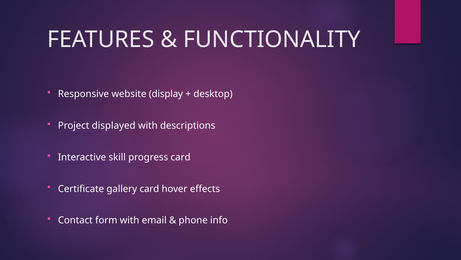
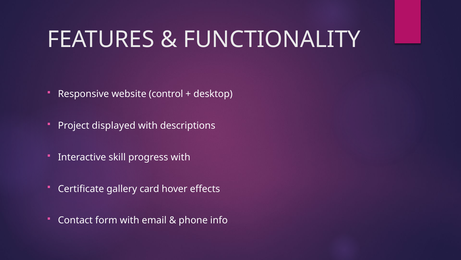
display: display -> control (166, 94)
progress card: card -> with (181, 157)
